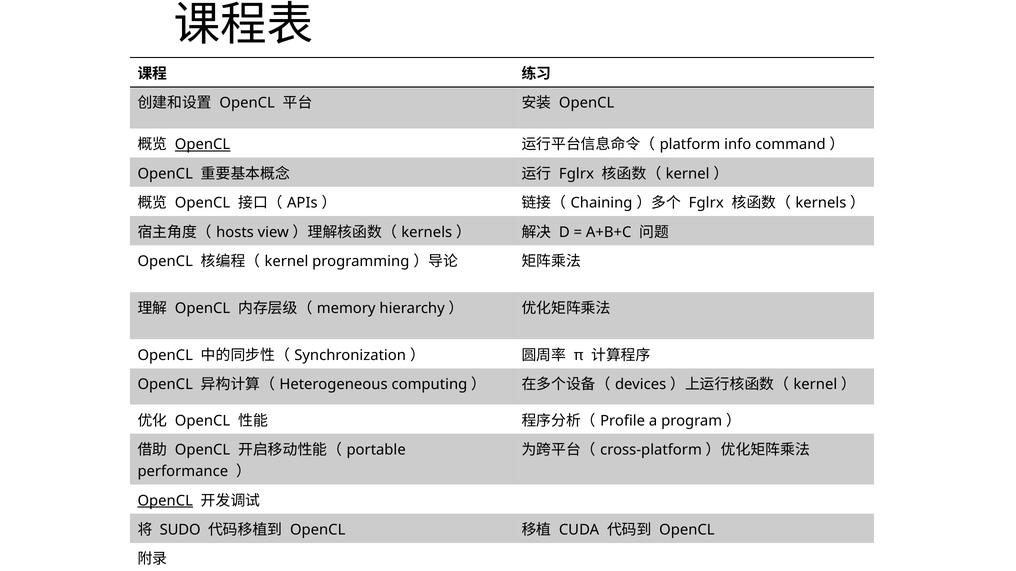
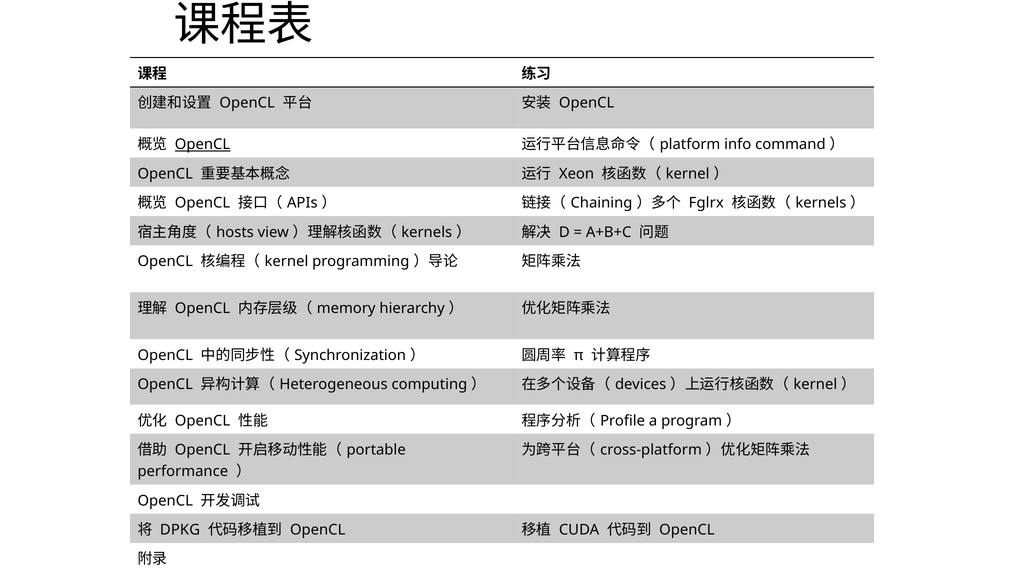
Fglrx: Fglrx -> Xeon (577, 174)
OpenCL underline: present -> none (165, 501)
SUDO: SUDO -> DPKG (180, 530)
